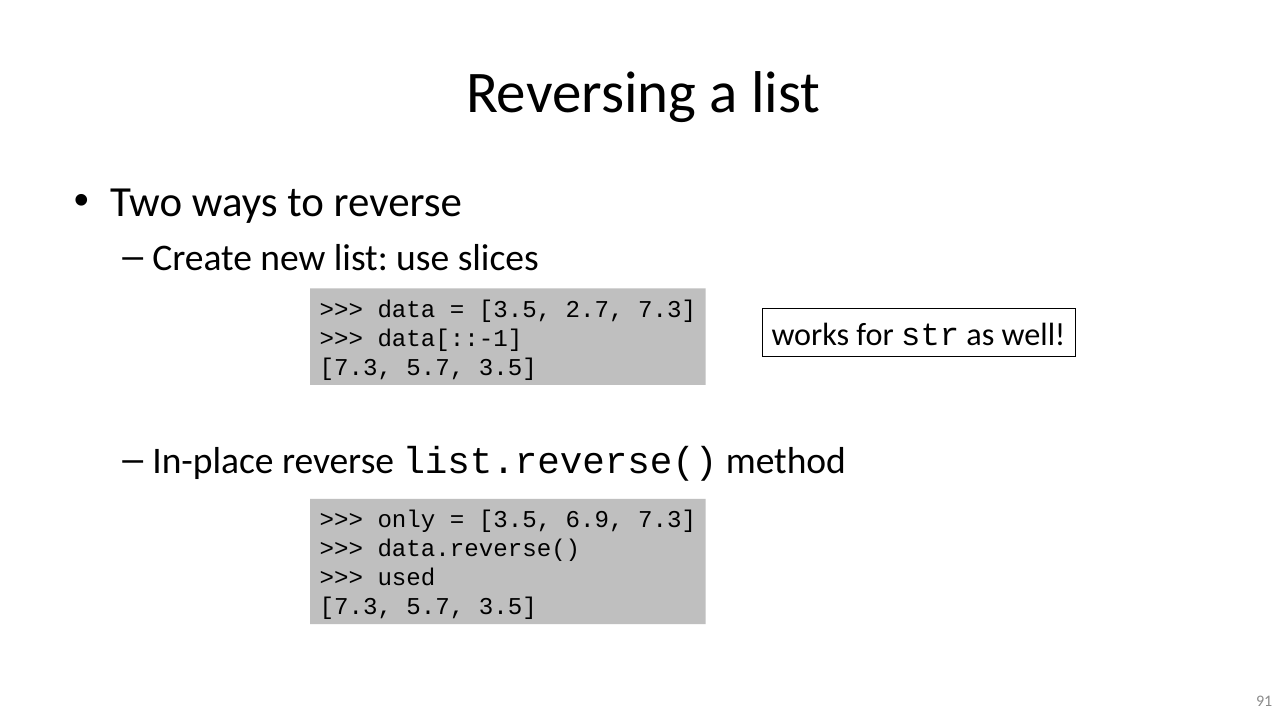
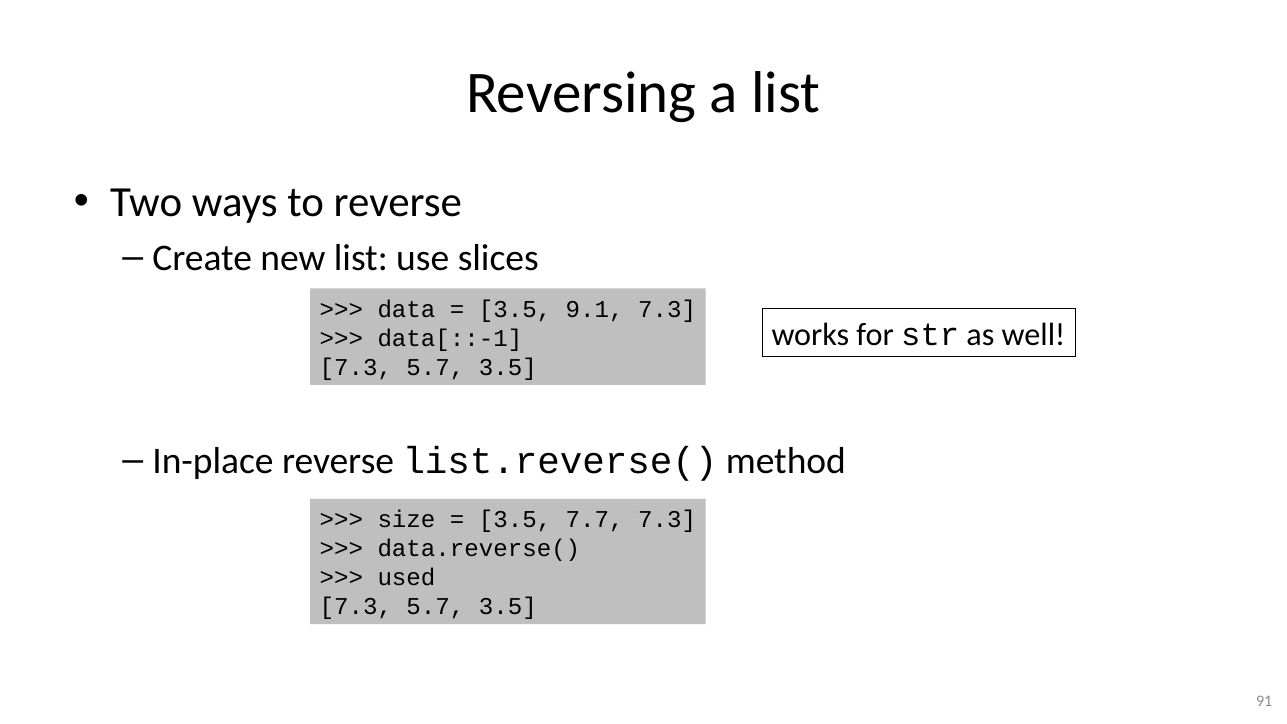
2.7: 2.7 -> 9.1 (595, 309)
only: only -> size (406, 520)
6.9: 6.9 -> 7.7 (595, 520)
